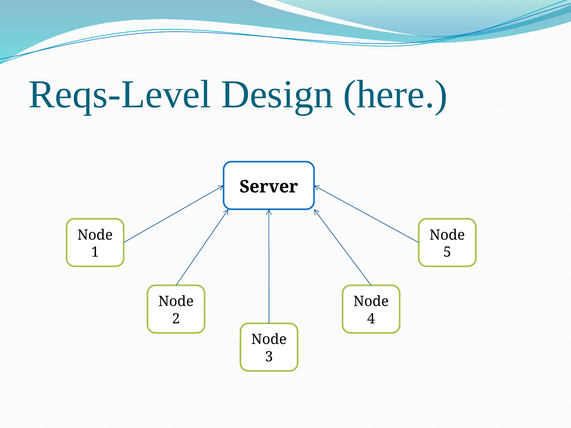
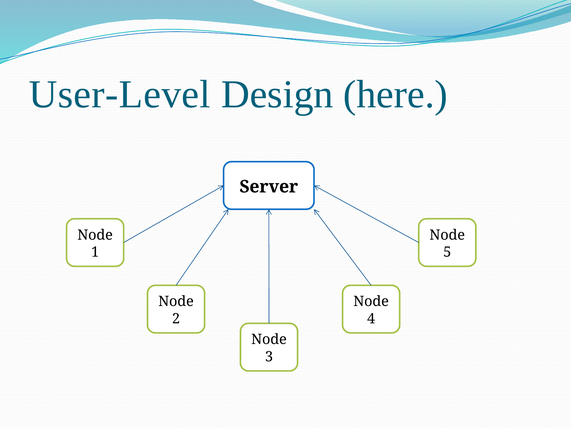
Reqs-Level: Reqs-Level -> User-Level (120, 94)
